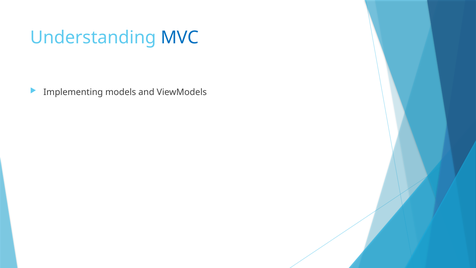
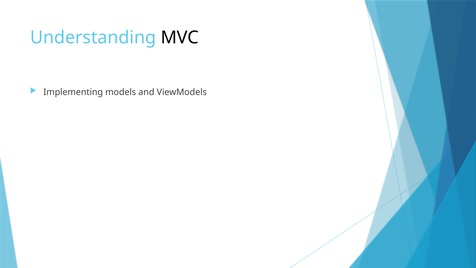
MVC colour: blue -> black (180, 38)
